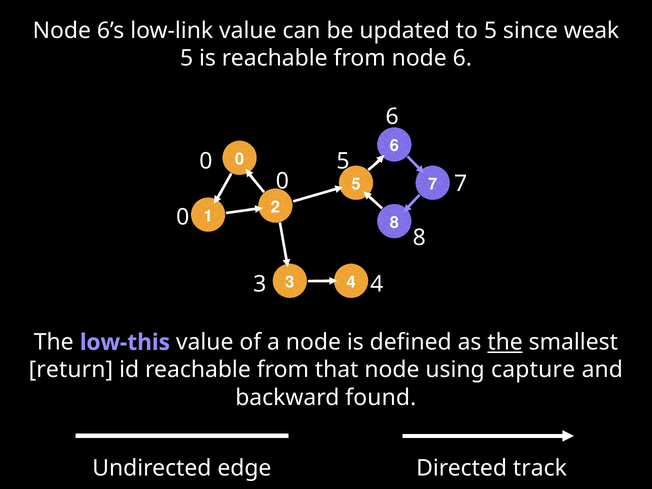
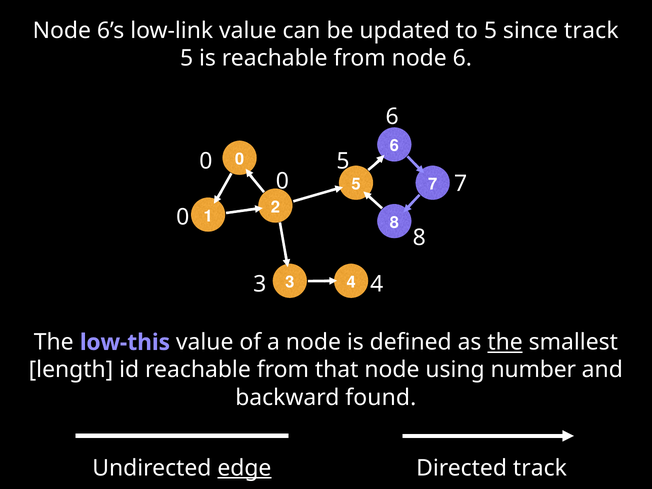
weak: weak -> track (591, 30)
return: return -> length (71, 370)
capture: capture -> number (533, 370)
edge underline: none -> present (244, 468)
